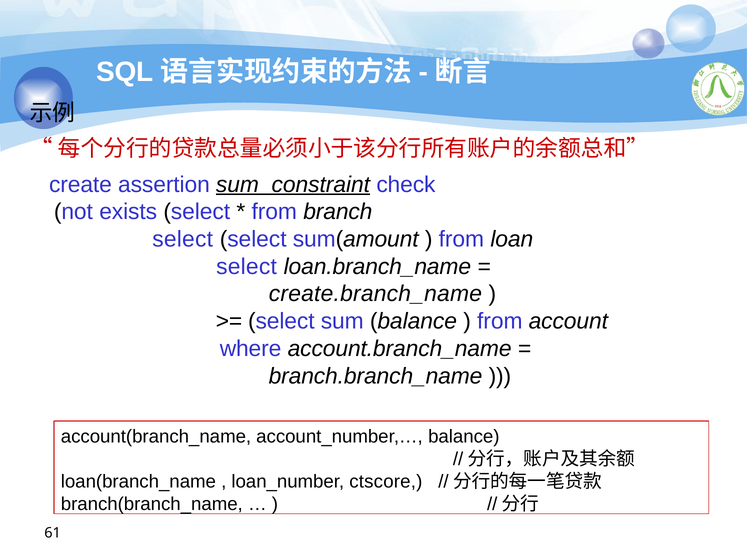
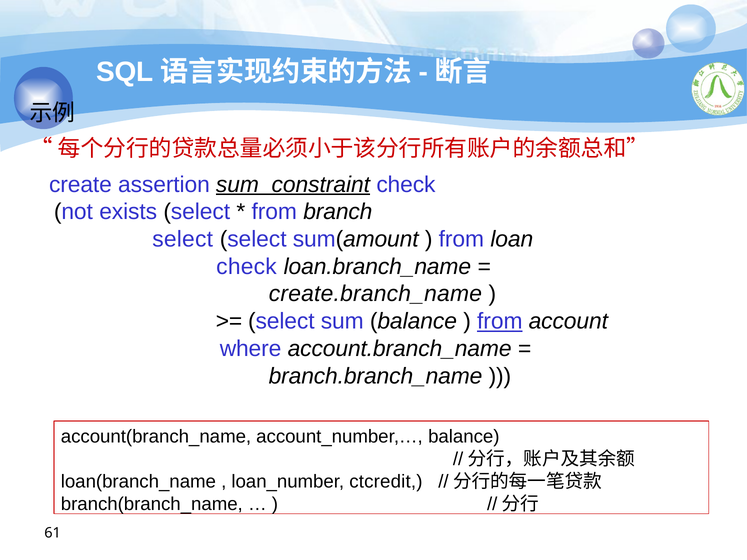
select: select -> check (247, 267)
from underline: none -> present (500, 321)
ctscore: ctscore -> ctcredit (386, 482)
